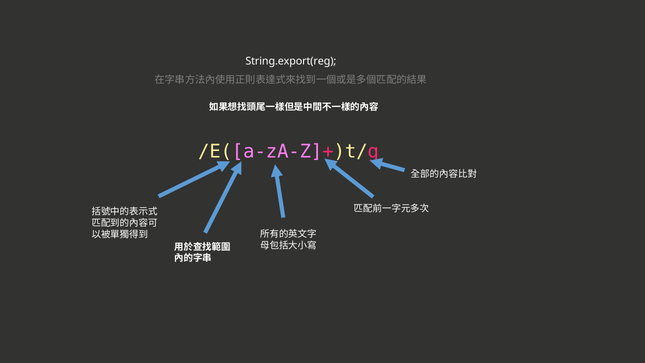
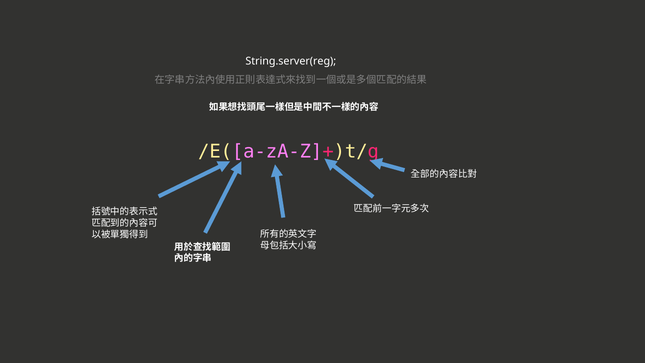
String.export(reg: String.export(reg -> String.server(reg (291, 61)
